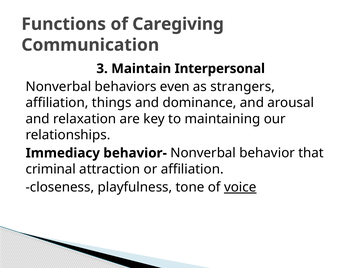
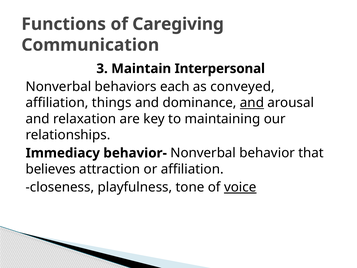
even: even -> each (175, 87)
strangers: strangers -> conveyed (243, 87)
and underline: none -> present (252, 103)
criminal: criminal -> believes (51, 169)
